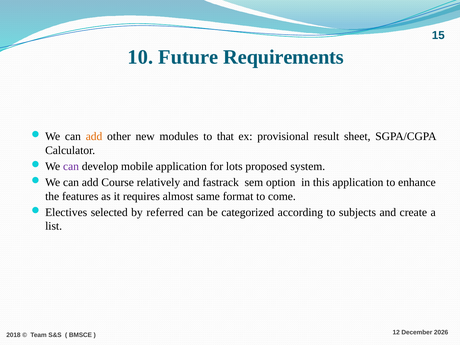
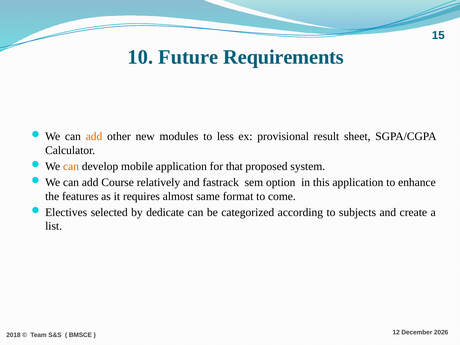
that: that -> less (225, 136)
can colour: purple -> orange (71, 166)
lots: lots -> that (234, 166)
referred: referred -> dedicate (165, 212)
